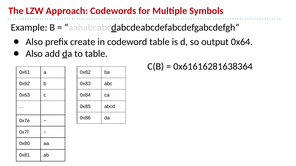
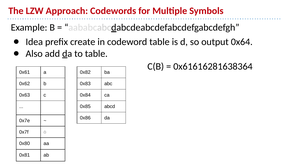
Also: Also -> Idea (34, 42)
